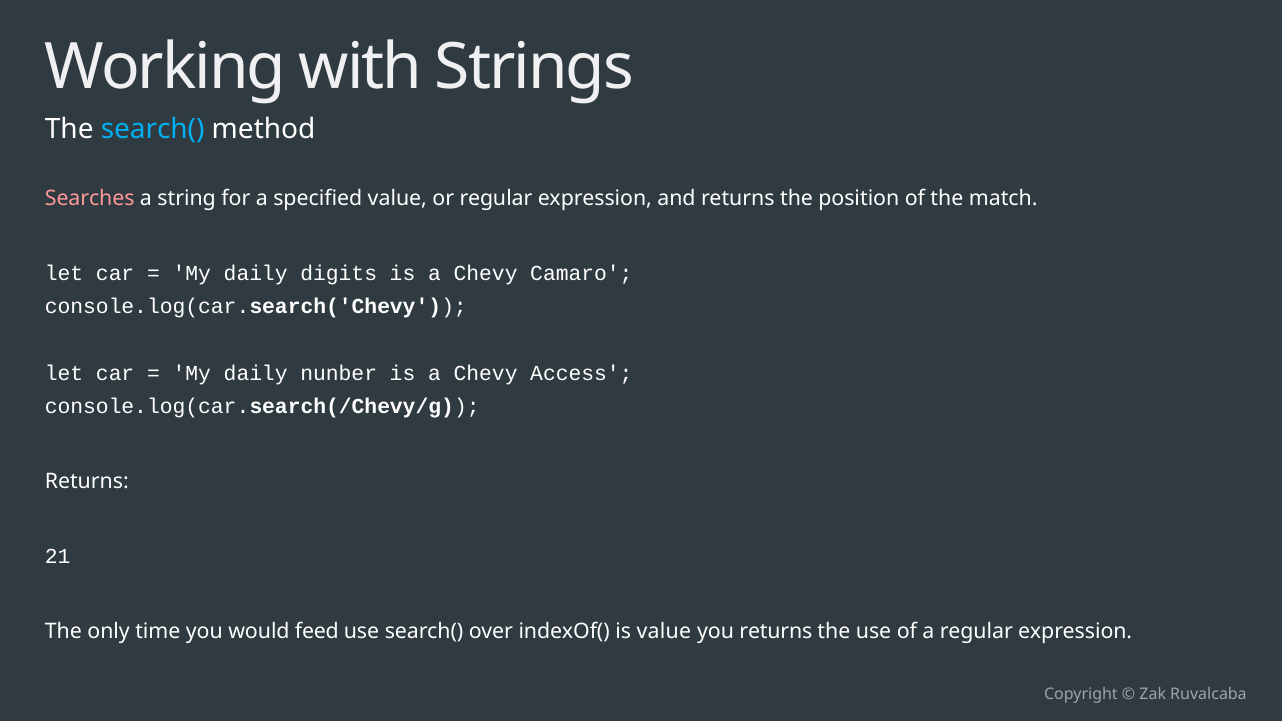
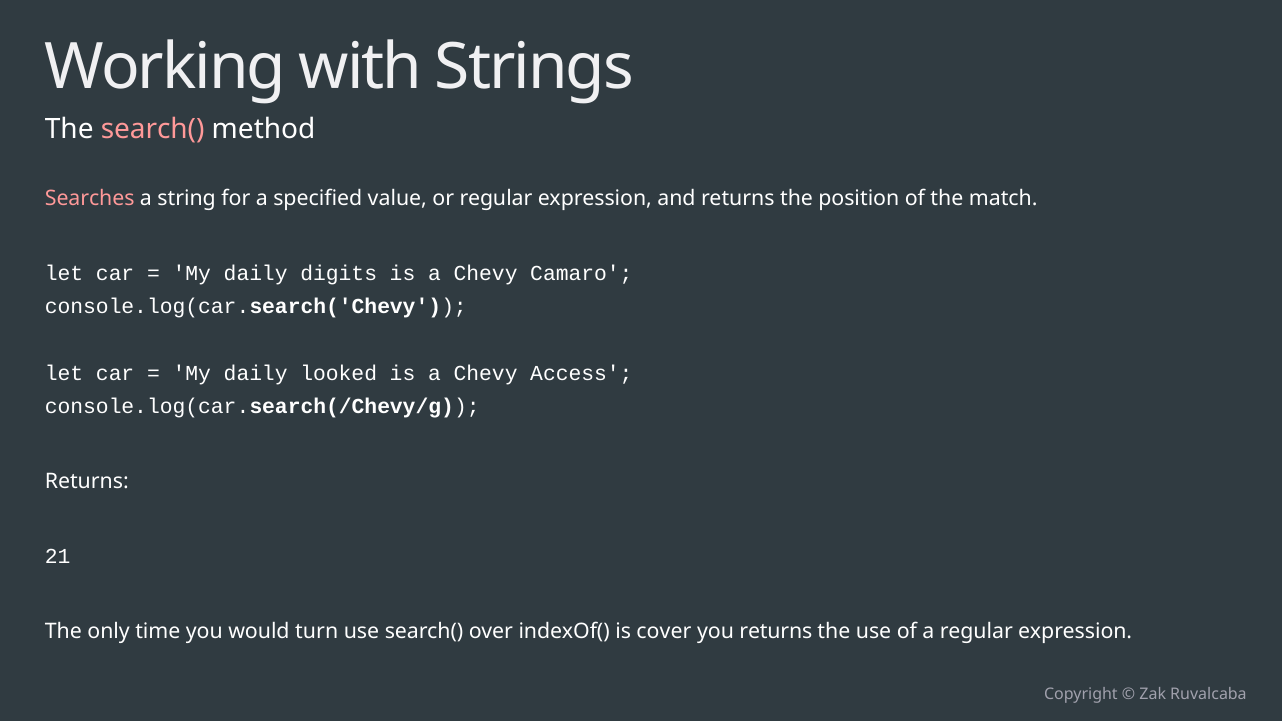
search( colour: light blue -> pink (153, 129)
nunber: nunber -> looked (339, 373)
feed: feed -> turn (317, 632)
is value: value -> cover (664, 632)
